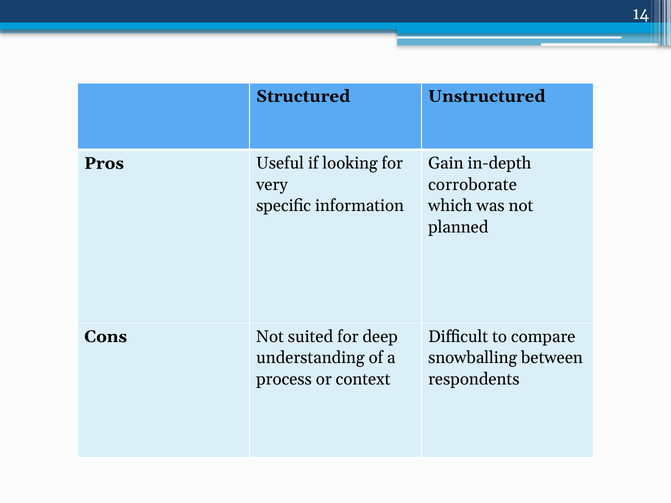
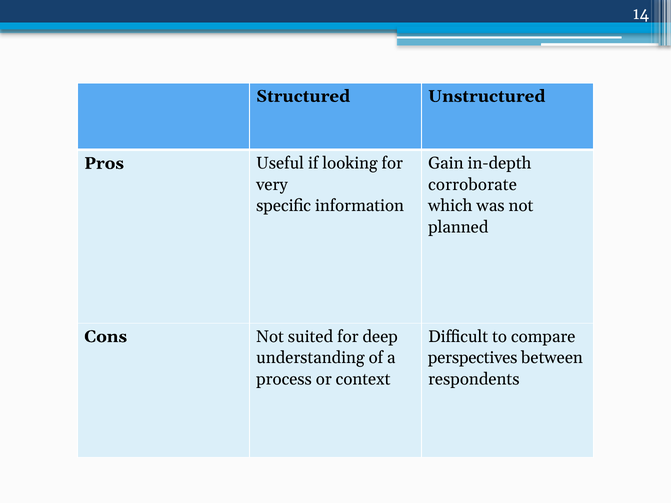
snowballing: snowballing -> perspectives (473, 358)
